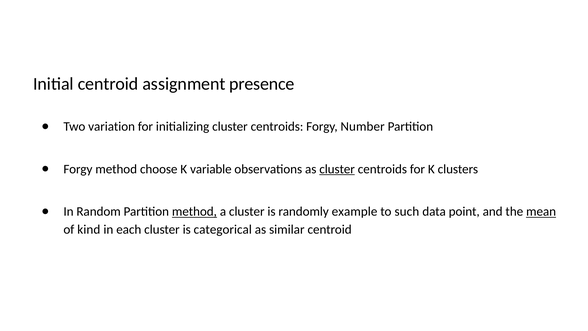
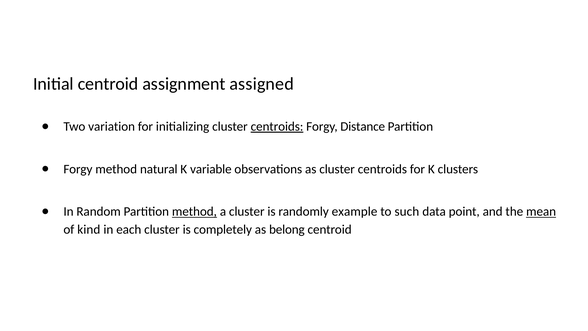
presence: presence -> assigned (262, 84)
centroids underline: none -> present (277, 126)
Number: Number -> Distance (363, 126)
choose: choose -> natural (159, 169)
cluster underline: present -> none (337, 169)
categorical: categorical -> completely (223, 229)
similar: similar -> belong (287, 229)
